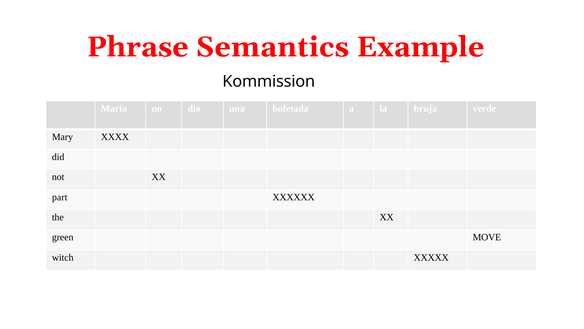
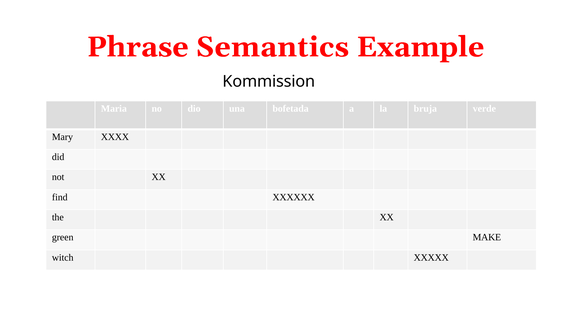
part: part -> find (60, 197)
MOVE: MOVE -> MAKE (487, 237)
